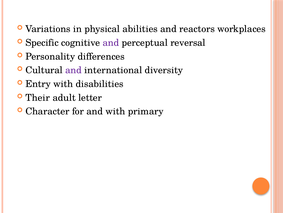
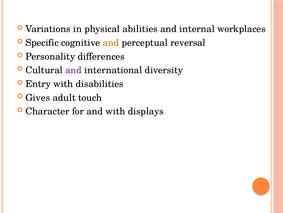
reactors: reactors -> internal (197, 29)
and colour: purple -> orange (111, 43)
Their: Their -> Gives (38, 97)
letter: letter -> touch (90, 97)
primary: primary -> displays (146, 111)
